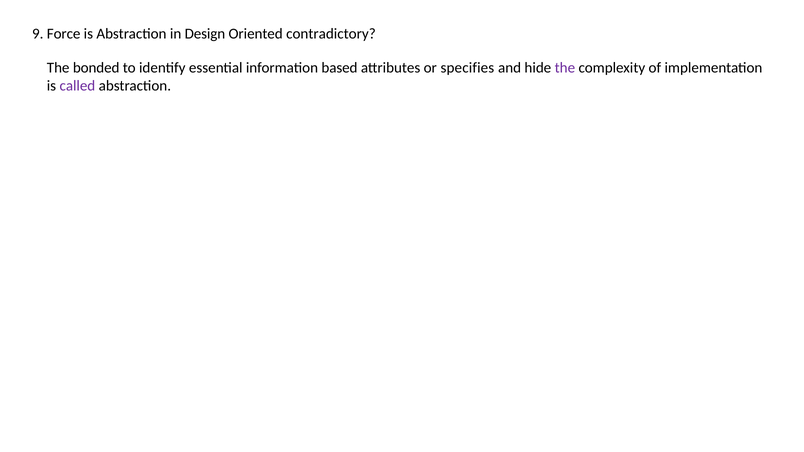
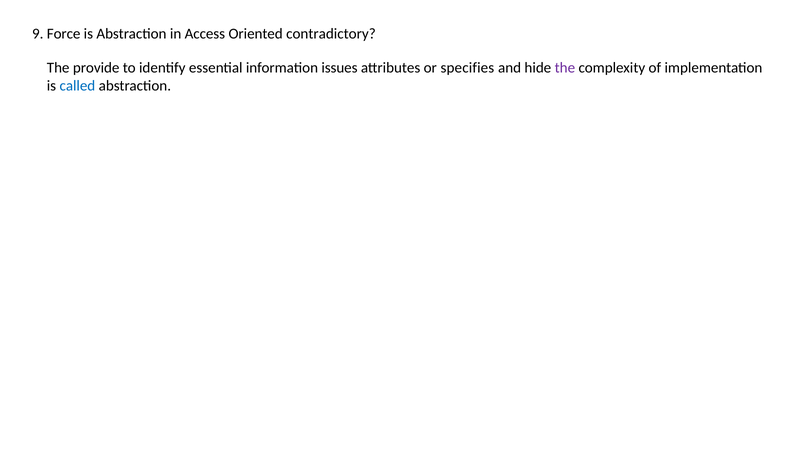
Design: Design -> Access (205, 34)
bonded: bonded -> provide (96, 68)
based: based -> issues (339, 68)
called colour: purple -> blue (77, 86)
